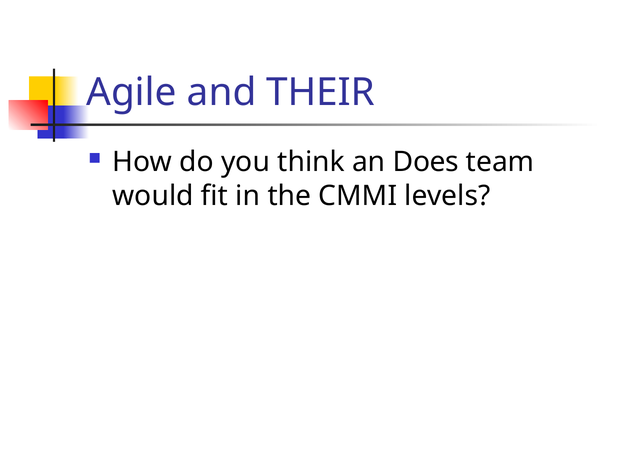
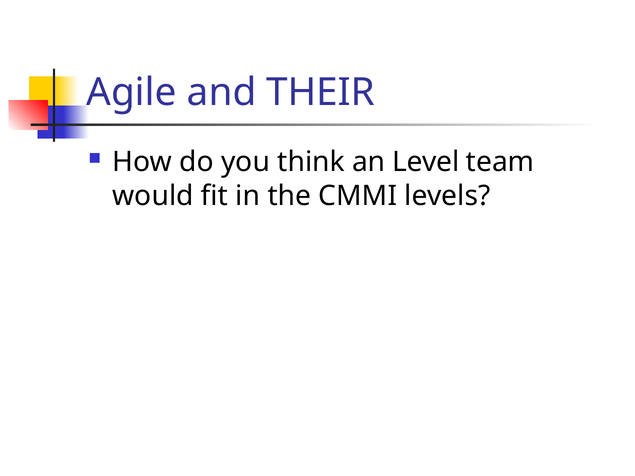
Does: Does -> Level (426, 162)
